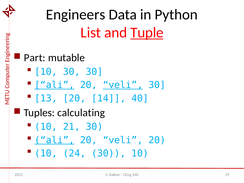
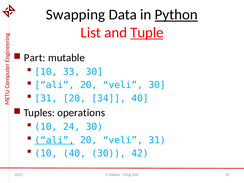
Engineers: Engineers -> Swapping (76, 15)
Python underline: none -> present (176, 15)
10 30: 30 -> 33 (72, 72)
ali underline: present -> none (54, 85)
veli underline: present -> none (123, 85)
13: 13 -> 31 (46, 98)
14: 14 -> 34 (109, 98)
calculating: calculating -> operations (81, 113)
21: 21 -> 24 (72, 127)
veli 20: 20 -> 31 (157, 140)
10 24: 24 -> 40 (74, 153)
30 10: 10 -> 42 (140, 153)
